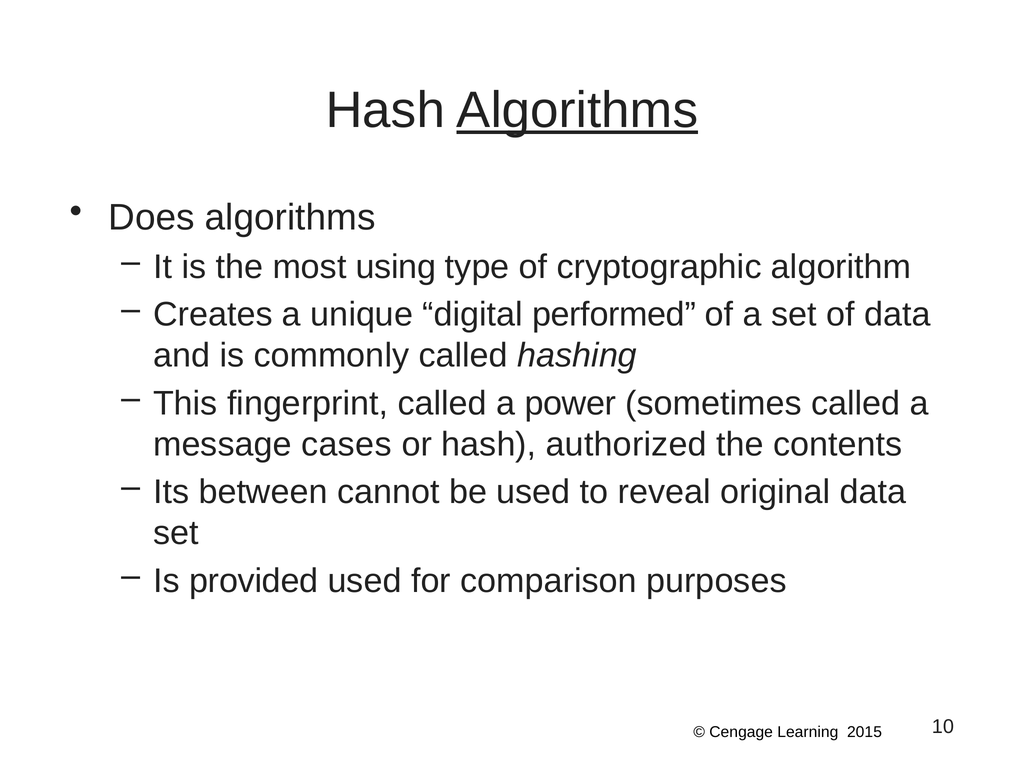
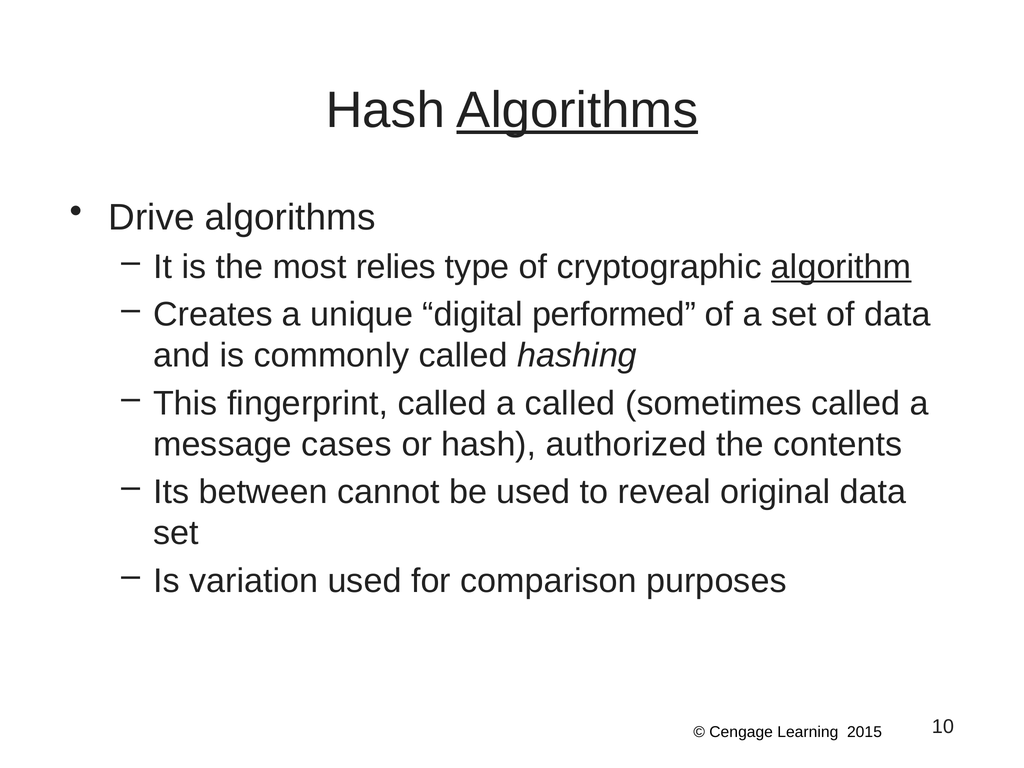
Does: Does -> Drive (152, 218)
using: using -> relies (396, 267)
algorithm underline: none -> present (841, 267)
a power: power -> called (570, 403)
provided: provided -> variation (254, 581)
